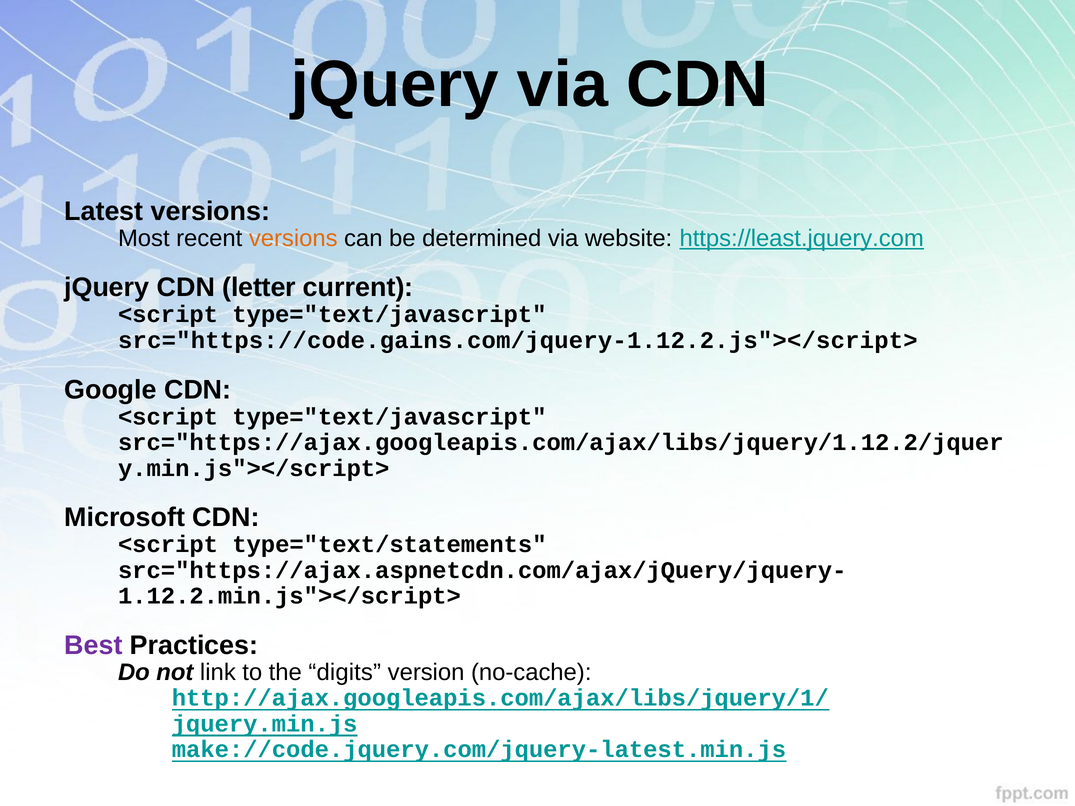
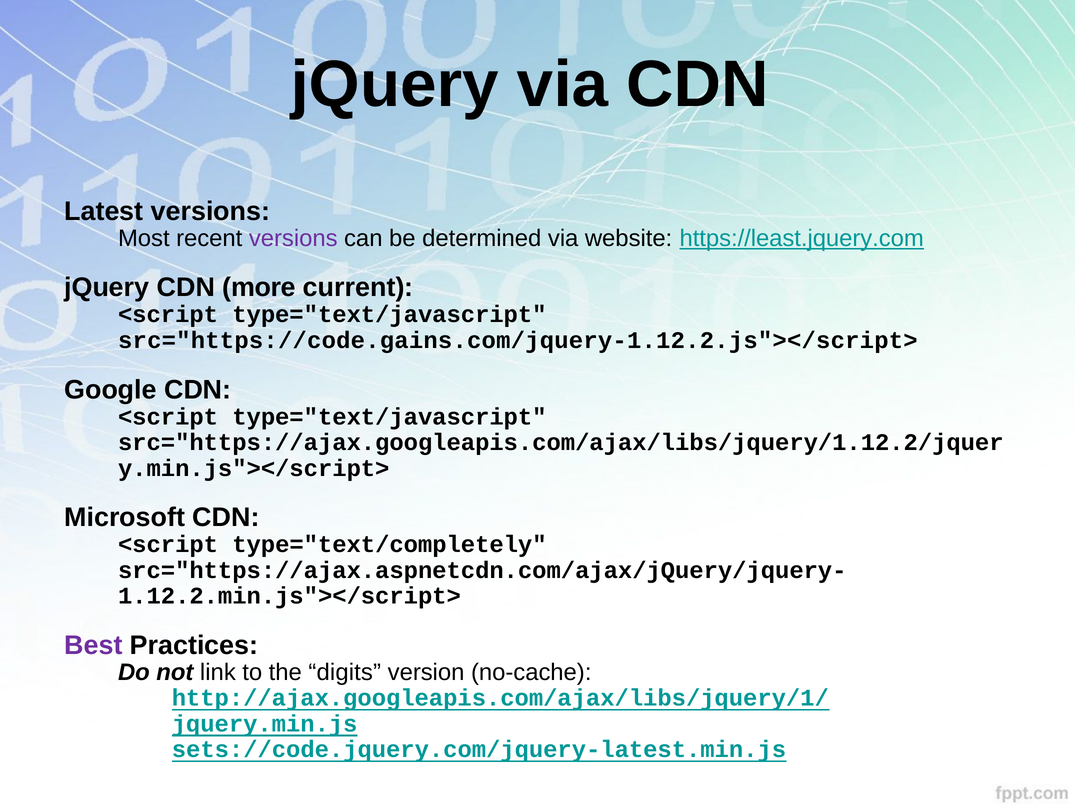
versions colour: orange -> purple (293, 238)
letter: letter -> more (259, 288)
type="text/statements: type="text/statements -> type="text/completely (389, 545)
make://code.jquery.com/jquery-latest.min.js: make://code.jquery.com/jquery-latest.min.js -> sets://code.jquery.com/jquery-latest.min.js (479, 750)
